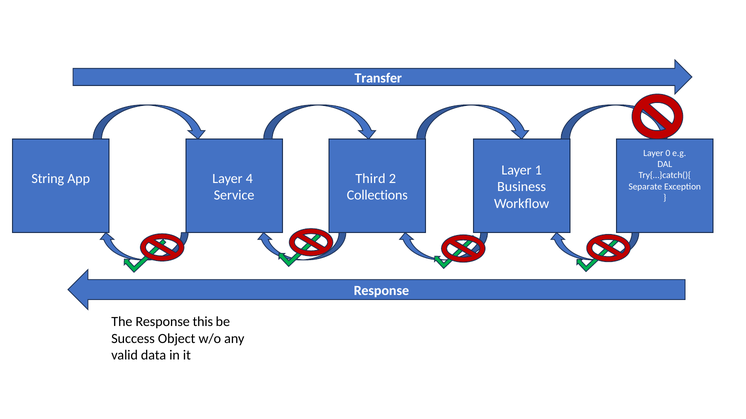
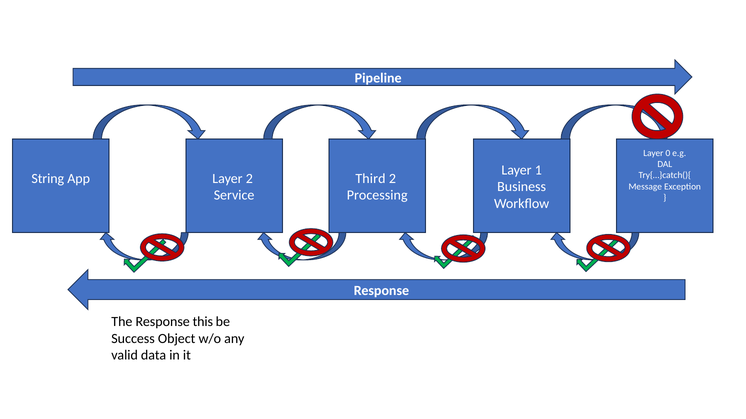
Transfer: Transfer -> Pipeline (378, 78)
Layer 4: 4 -> 2 (249, 179)
Separate: Separate -> Message (645, 187)
Collections: Collections -> Processing (377, 195)
